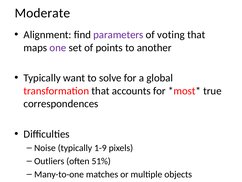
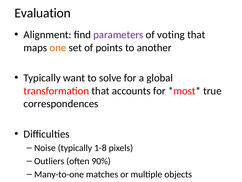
Moderate: Moderate -> Evaluation (43, 13)
one colour: purple -> orange (58, 48)
1-9: 1-9 -> 1-8 (100, 148)
51%: 51% -> 90% (101, 161)
